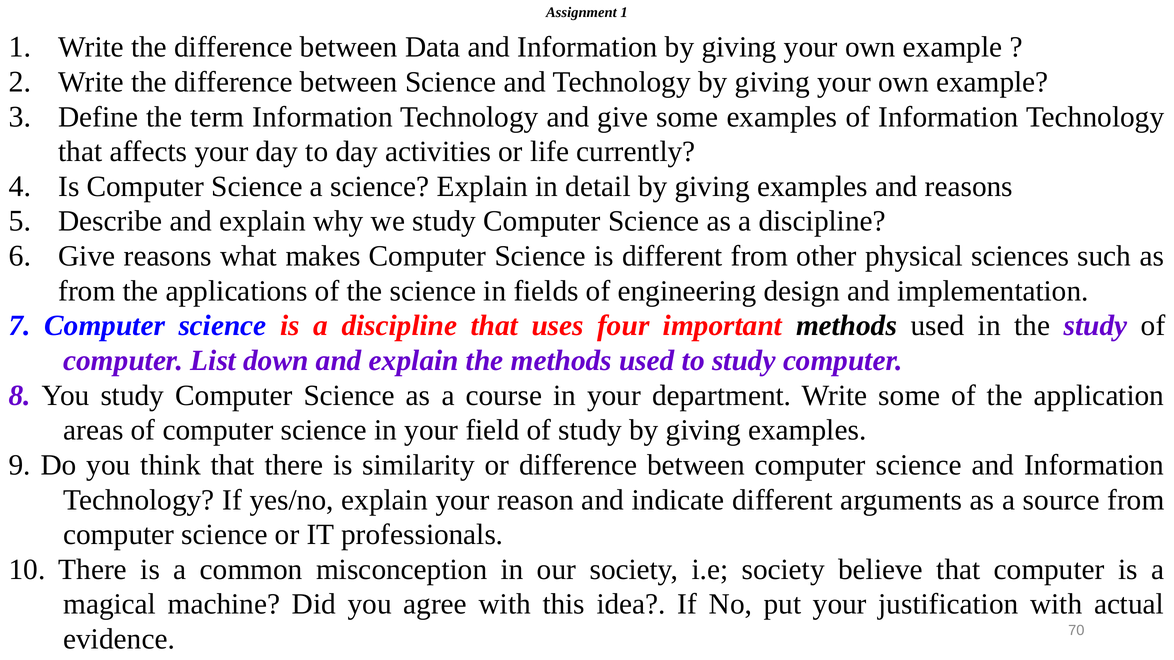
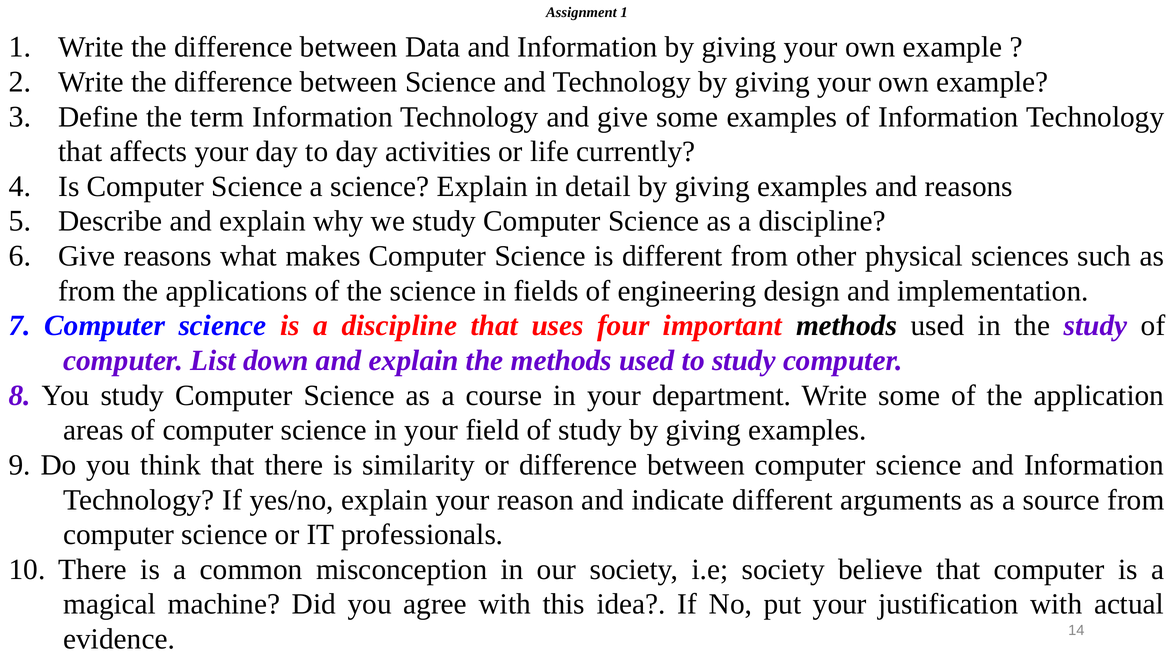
70: 70 -> 14 (1076, 631)
